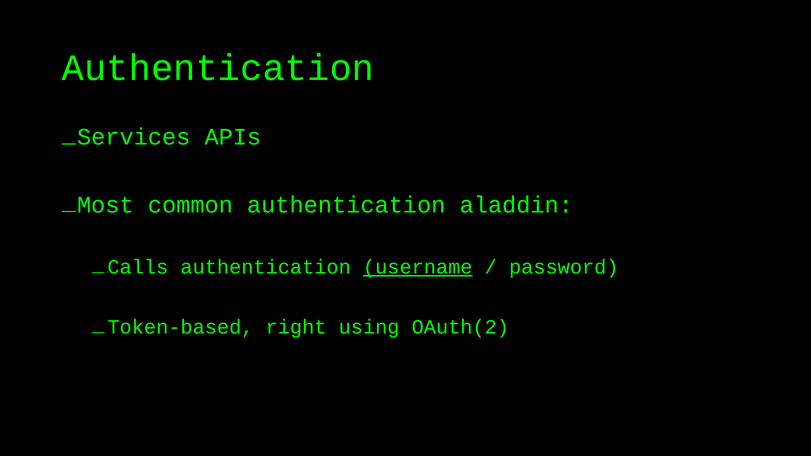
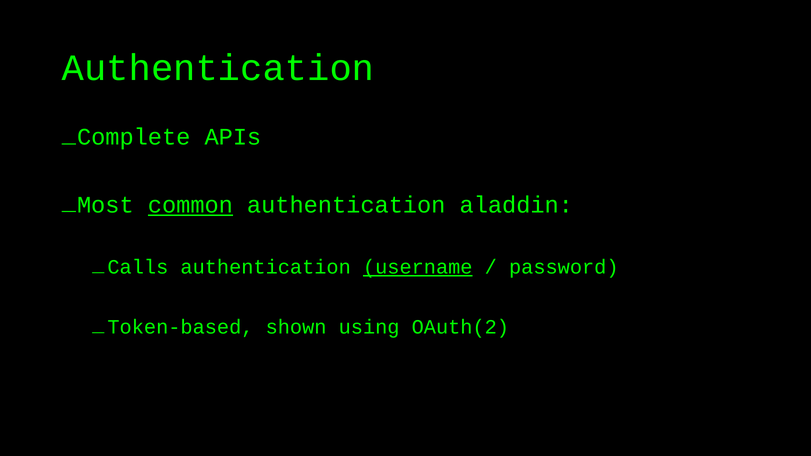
Services: Services -> Complete (134, 137)
common underline: none -> present (190, 205)
right: right -> shown (296, 327)
